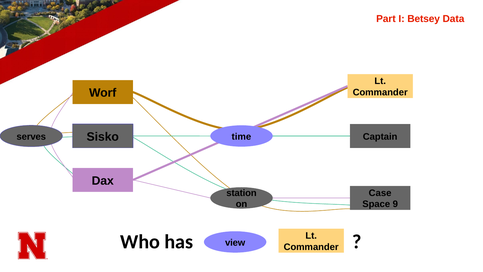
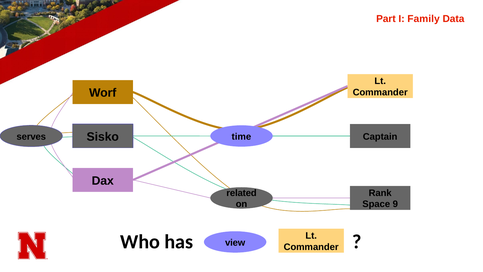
Betsey: Betsey -> Family (424, 19)
station: station -> related (242, 193)
Case: Case -> Rank (380, 193)
